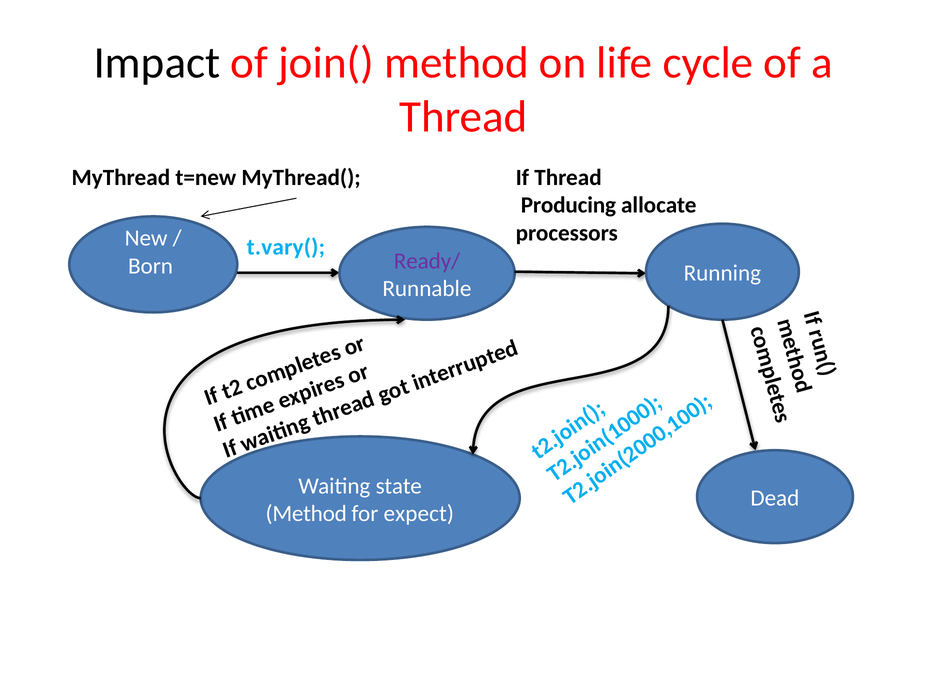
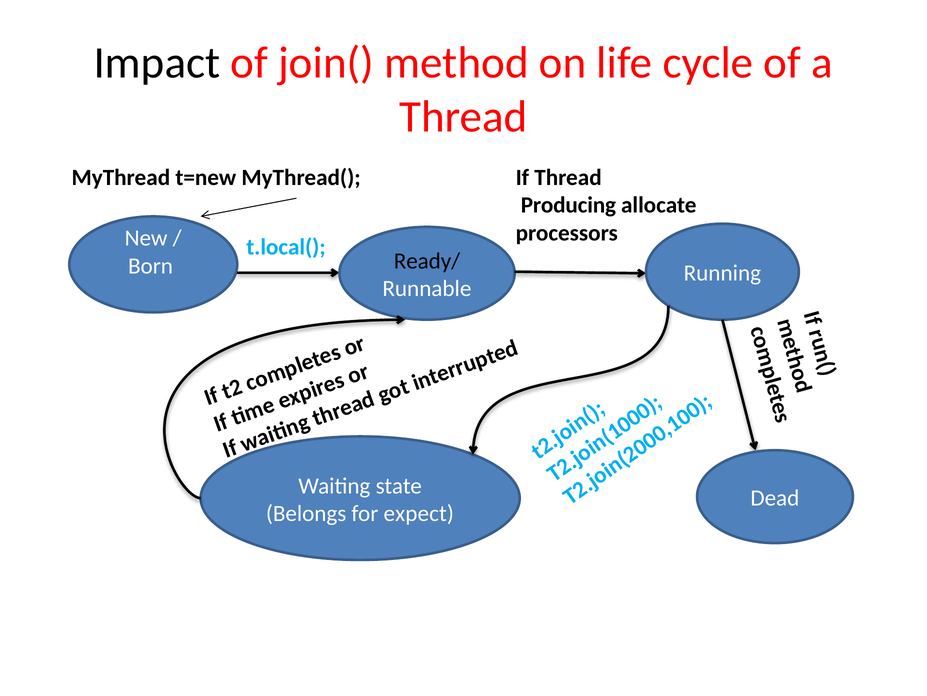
t.vary(: t.vary( -> t.local( (286, 247)
Ready/ colour: purple -> black (427, 261)
Method: Method -> Belongs (306, 513)
